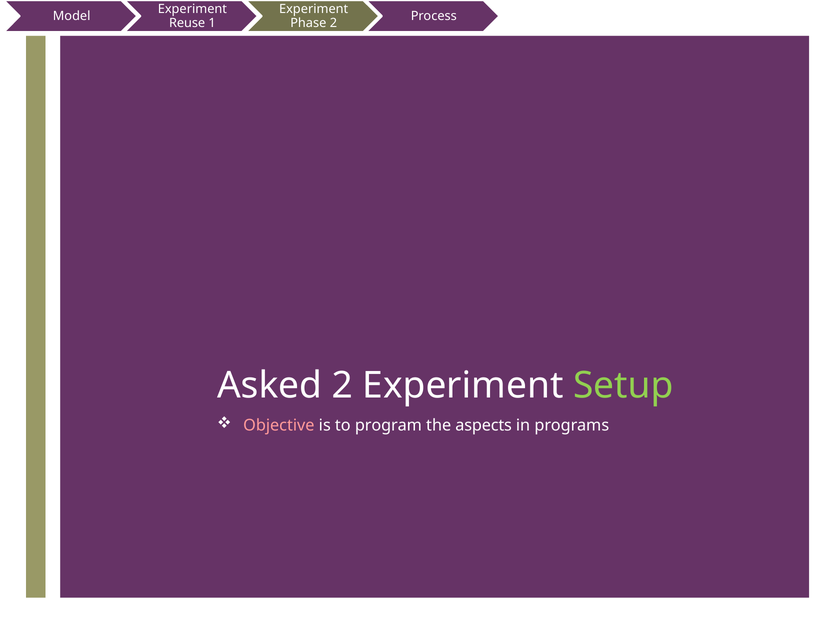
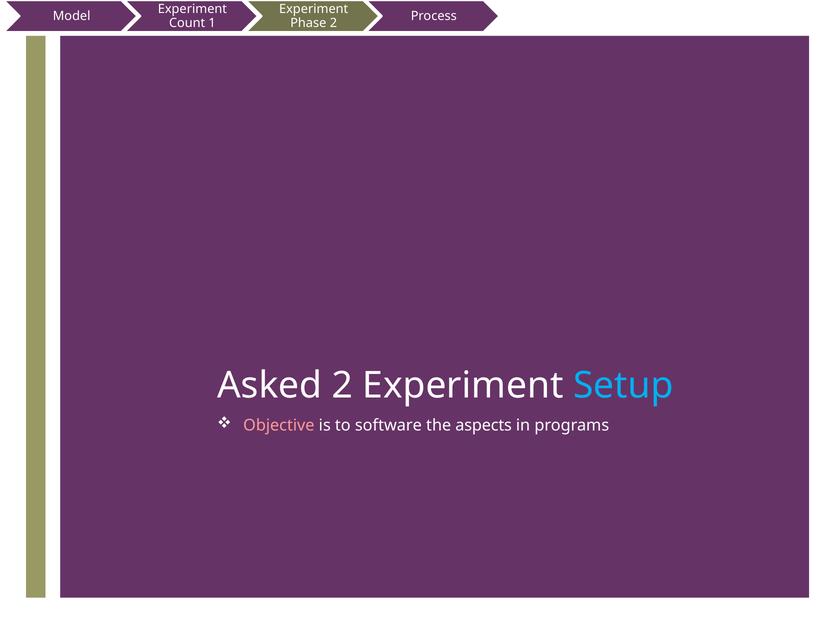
Reuse: Reuse -> Count (187, 23)
Setup colour: light green -> light blue (623, 386)
program: program -> software (388, 426)
